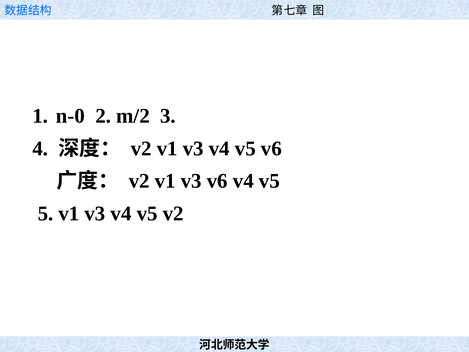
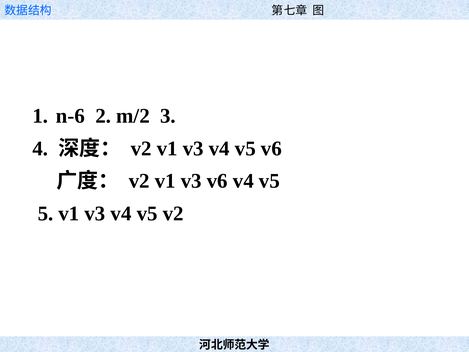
n-0: n-0 -> n-6 (70, 116)
